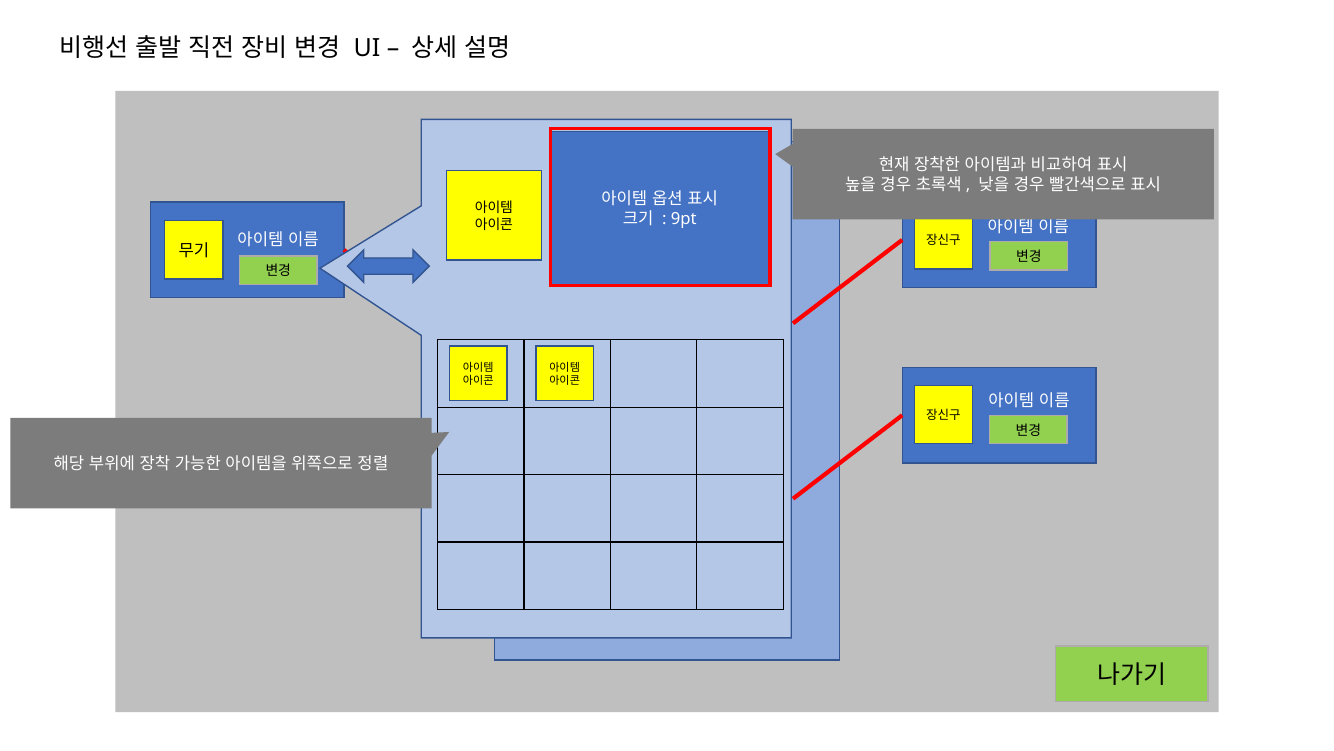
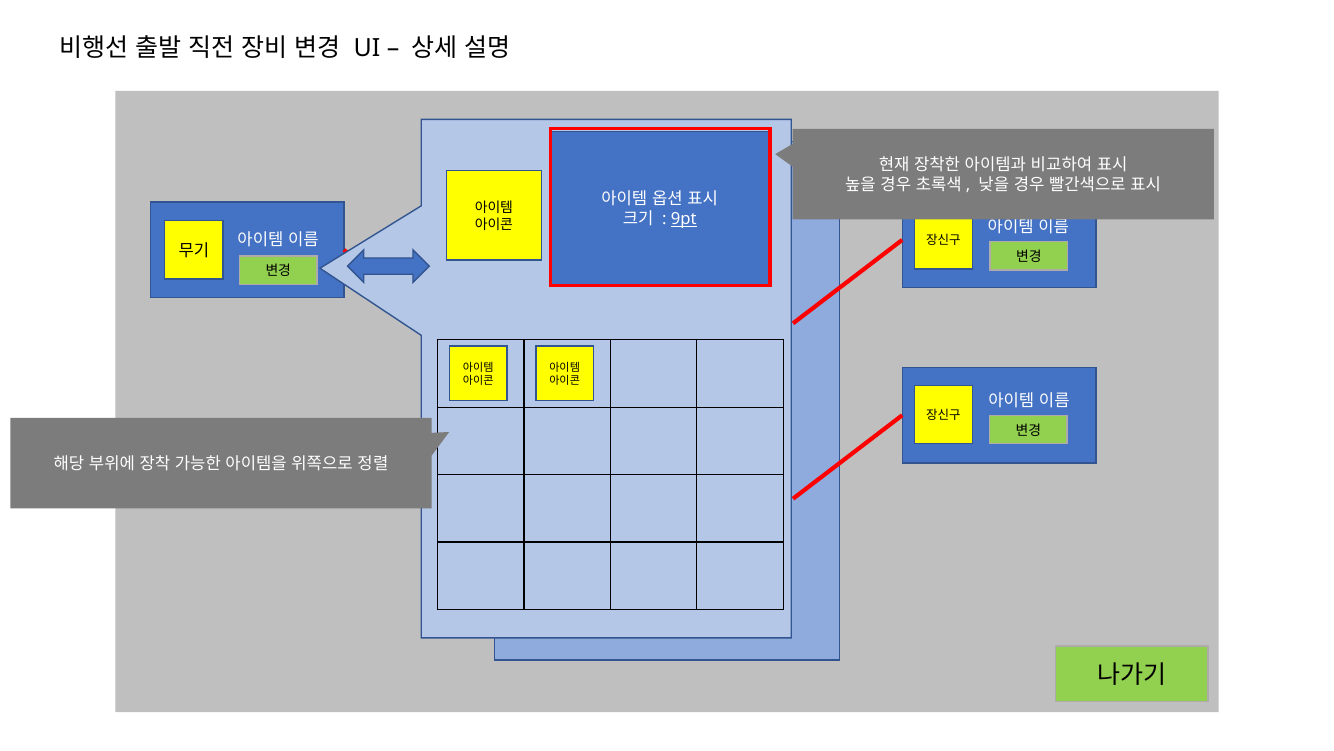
9pt underline: none -> present (684, 219)
